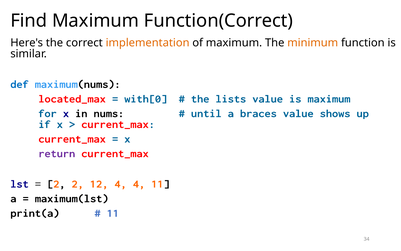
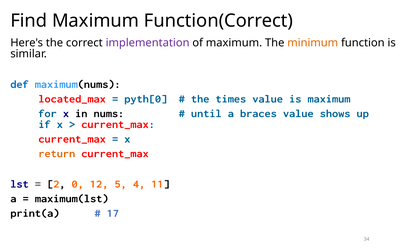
implementation colour: orange -> purple (148, 43)
with[0: with[0 -> pyth[0 (146, 99)
lists: lists -> times (231, 99)
return colour: purple -> orange (57, 153)
2 2: 2 -> 0 (78, 184)
12 4: 4 -> 5 (121, 184)
11: 11 -> 17 (113, 213)
